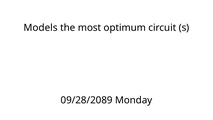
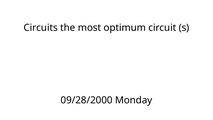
Models: Models -> Circuits (41, 28)
09/28/2089: 09/28/2089 -> 09/28/2000 (87, 100)
